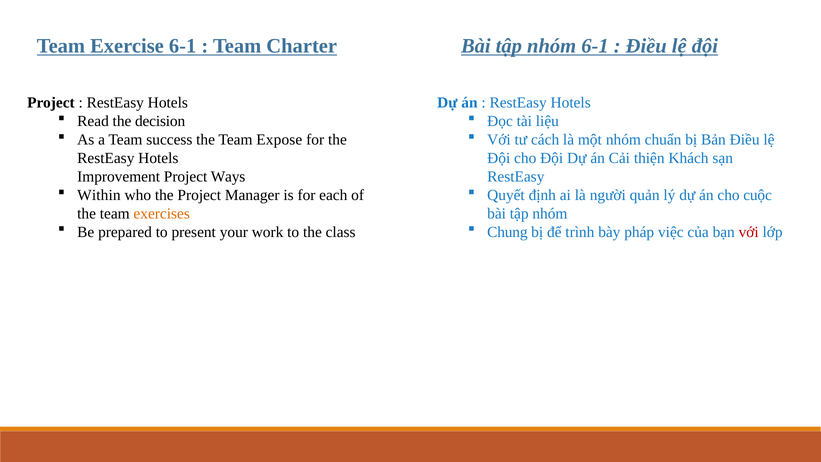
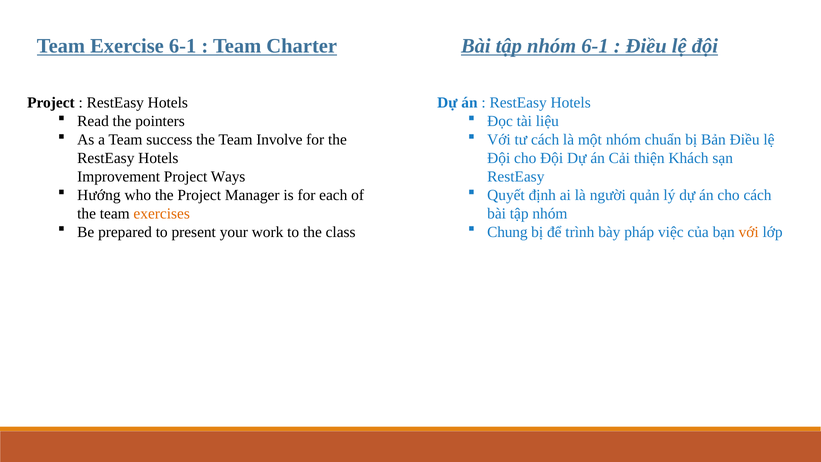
decision: decision -> pointers (160, 121)
Expose: Expose -> Involve (279, 139)
Within: Within -> Hướng (99, 195)
cho cuộc: cuộc -> cách (758, 195)
với colour: red -> orange (749, 232)
